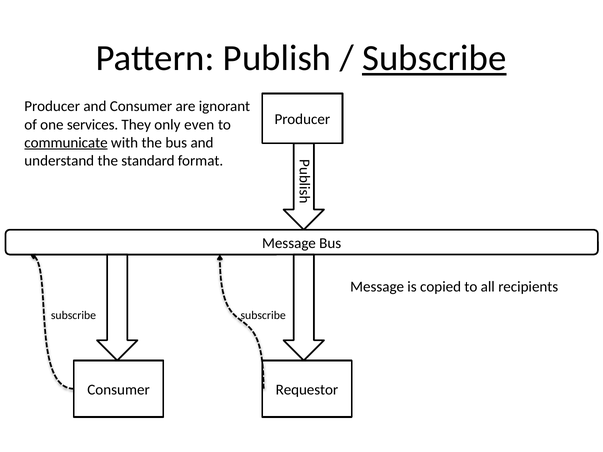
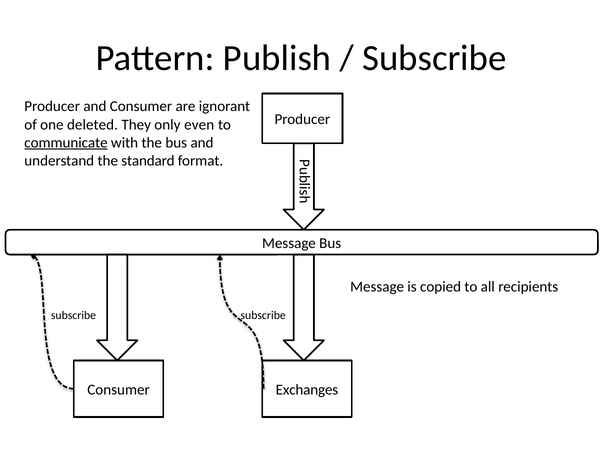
Subscribe underline: present -> none (434, 58)
services: services -> deleted (92, 125)
Requestor: Requestor -> Exchanges (307, 390)
